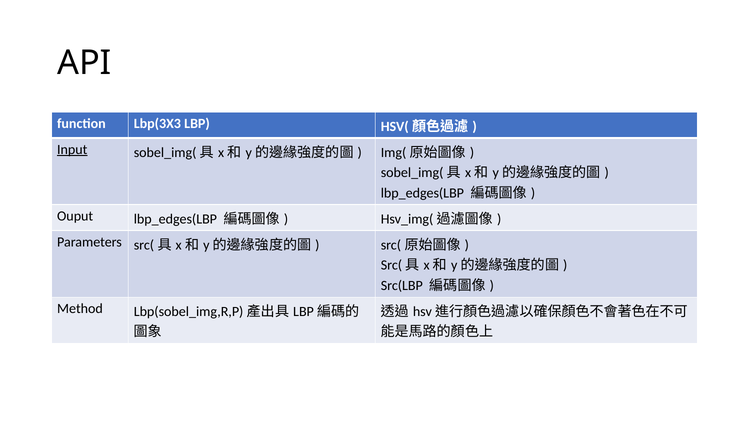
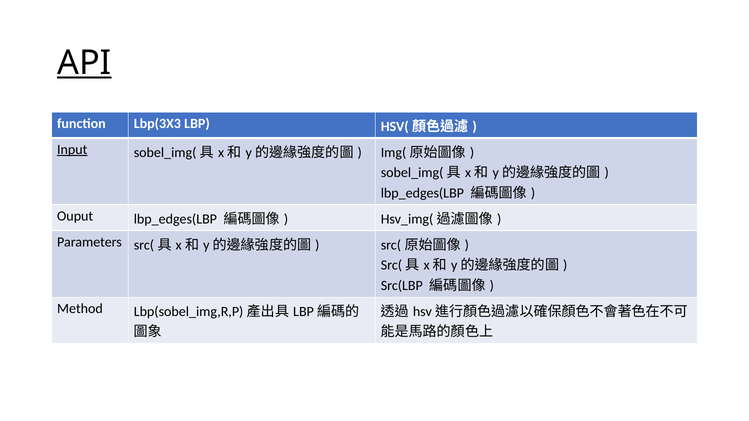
API underline: none -> present (84, 63)
